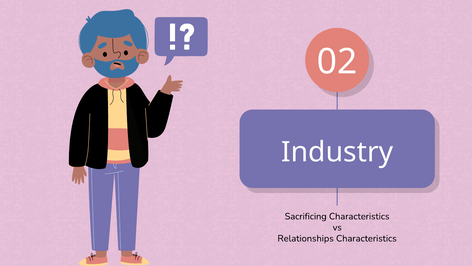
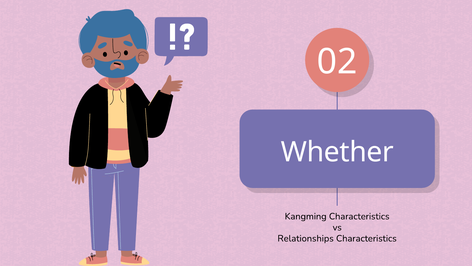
Industry: Industry -> Whether (337, 152)
Sacrificing: Sacrificing -> Kangming (306, 216)
